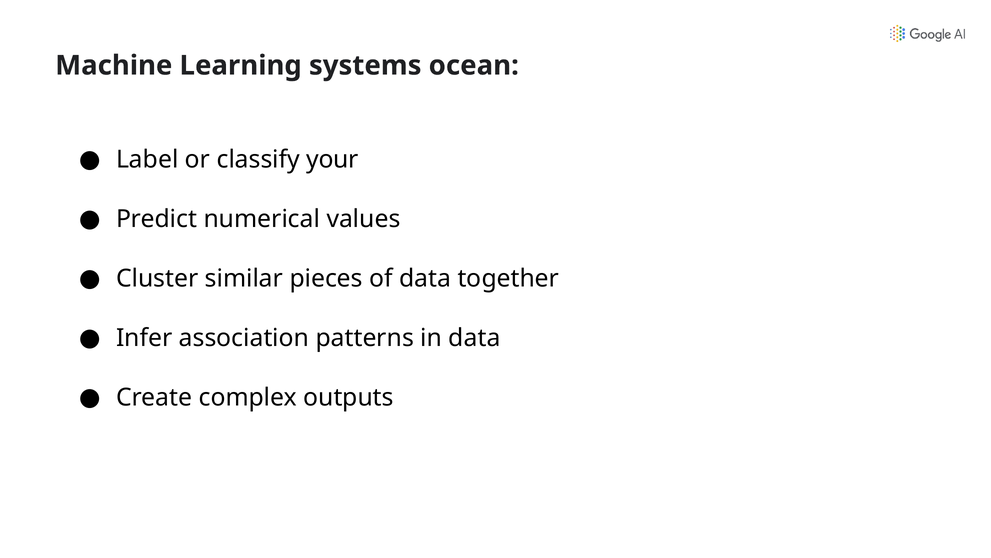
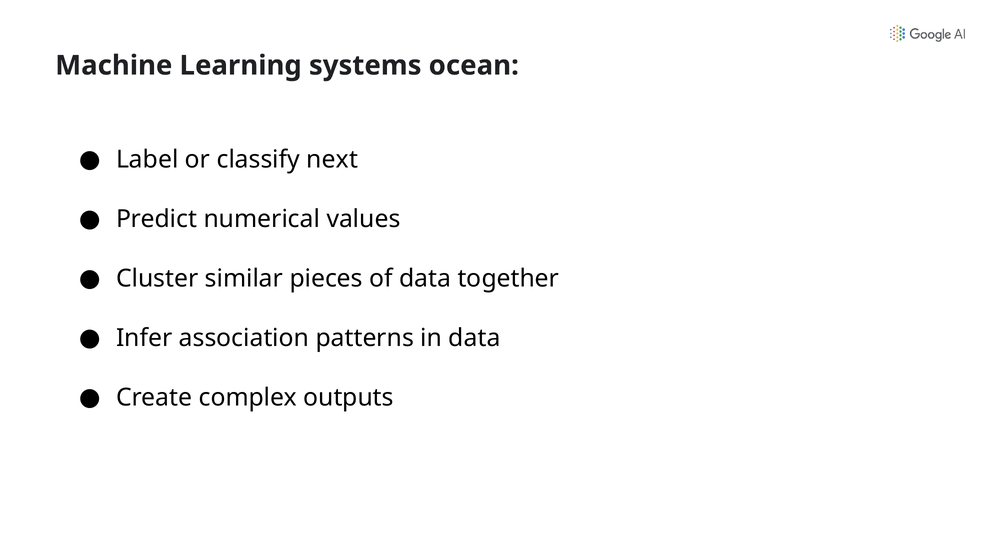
your: your -> next (332, 159)
